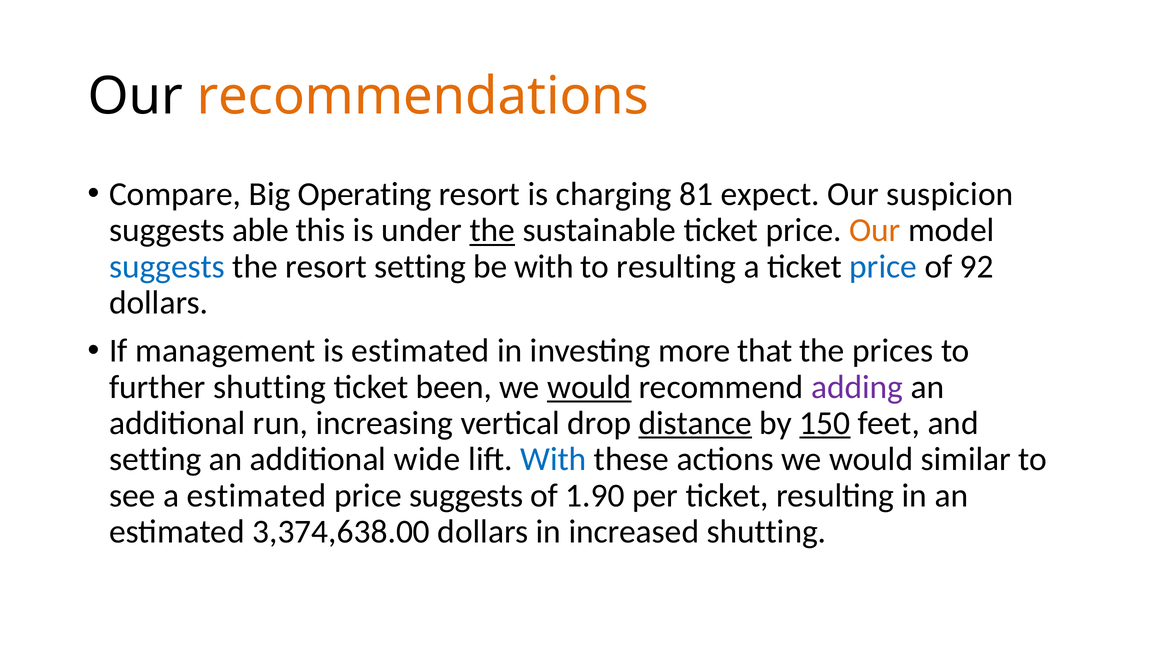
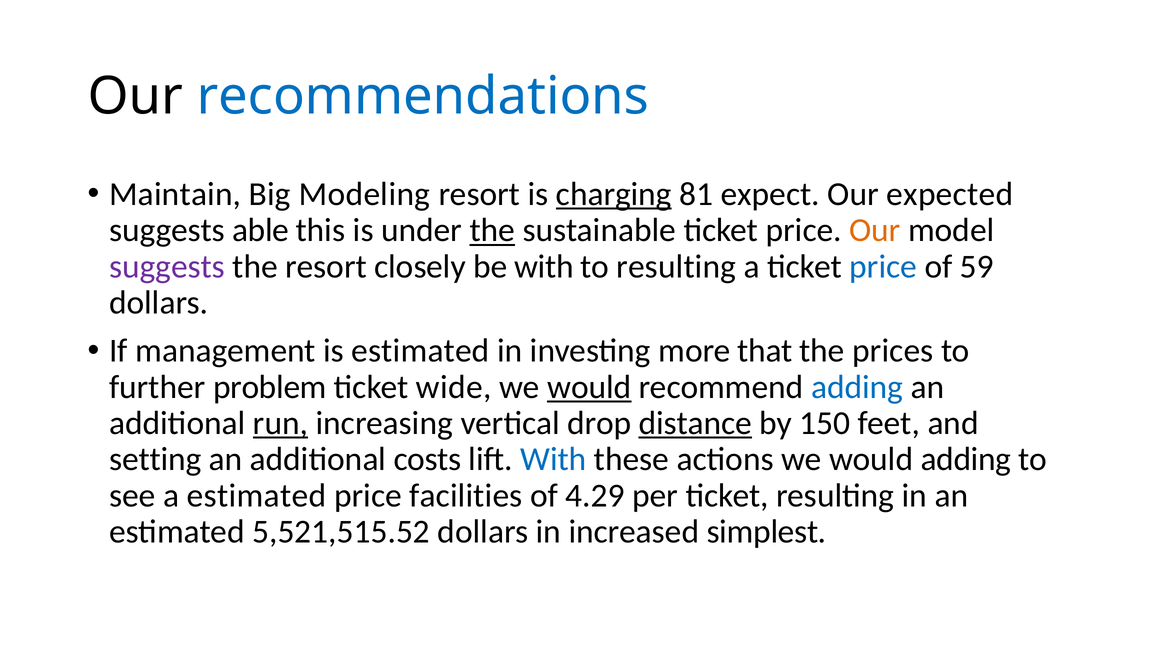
recommendations colour: orange -> blue (423, 97)
Compare: Compare -> Maintain (175, 194)
Operating: Operating -> Modeling (364, 194)
charging underline: none -> present (614, 194)
suspicion: suspicion -> expected (950, 194)
suggests colour: blue -> purple (167, 267)
resort setting: setting -> closely (420, 267)
92: 92 -> 59 (977, 267)
further shutting: shutting -> problem (270, 387)
been: been -> wide (454, 387)
adding colour: purple -> blue (857, 387)
run underline: none -> present (281, 423)
150 underline: present -> none (825, 423)
wide: wide -> costs (427, 460)
would similar: similar -> adding (966, 460)
price suggests: suggests -> facilities (466, 496)
1.90: 1.90 -> 4.29 (595, 496)
3,374,638.00: 3,374,638.00 -> 5,521,515.52 (341, 532)
increased shutting: shutting -> simplest (767, 532)
